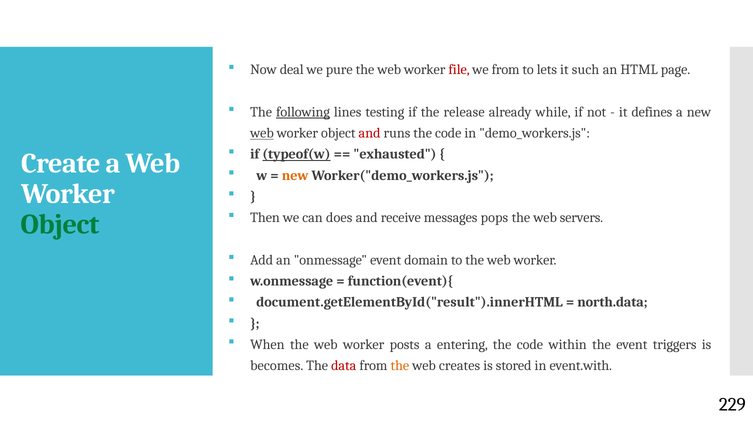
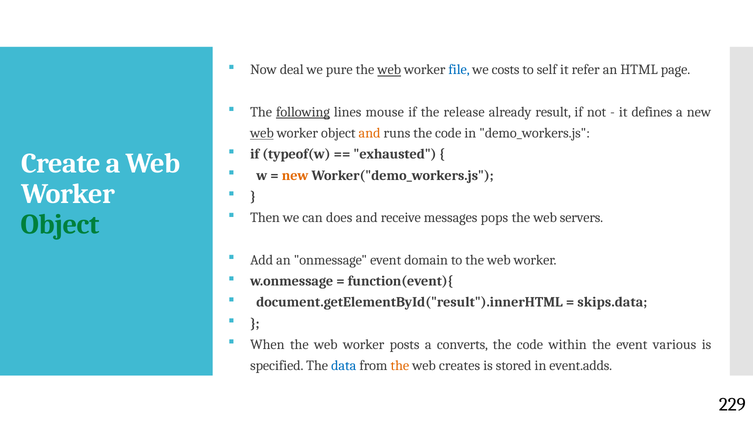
web underline: none -> present (389, 70)
file colour: red -> blue (459, 70)
we from: from -> costs (506, 70)
lets: lets -> self (547, 70)
such: such -> refer (586, 70)
testing: testing -> mouse (385, 112)
while: while -> result (553, 112)
and colour: red -> orange (370, 133)
typeof(w underline: present -> none (296, 155)
north.data: north.data -> skips.data (612, 303)
entering: entering -> converts (462, 345)
triggers: triggers -> various (675, 345)
becomes: becomes -> specified (277, 366)
data colour: red -> blue (344, 366)
event.with: event.with -> event.adds (581, 366)
